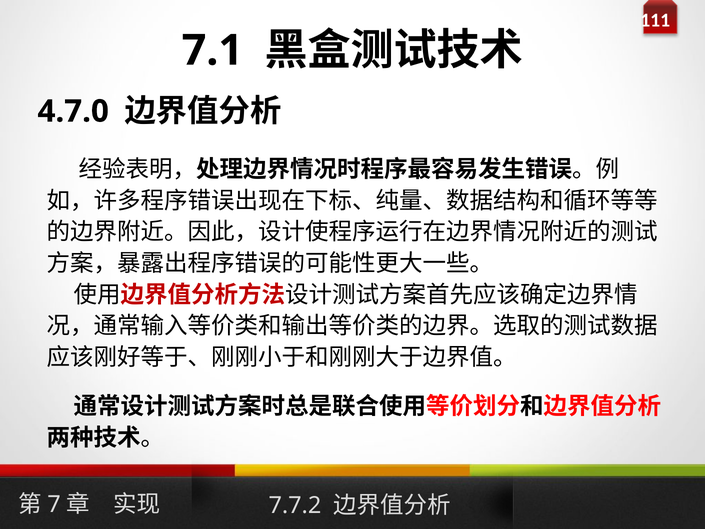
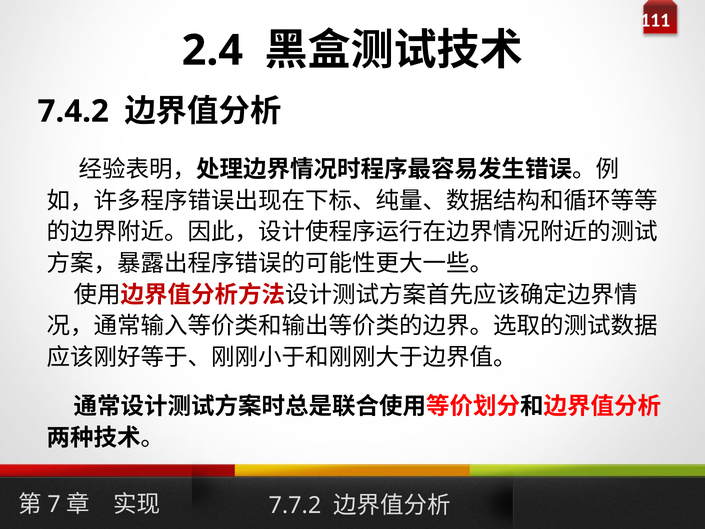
7.1: 7.1 -> 2.4 (212, 50)
4.7.0: 4.7.0 -> 7.4.2 (73, 111)
